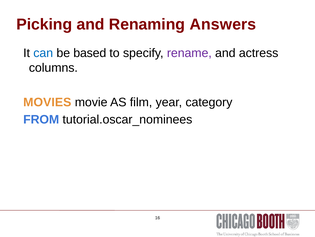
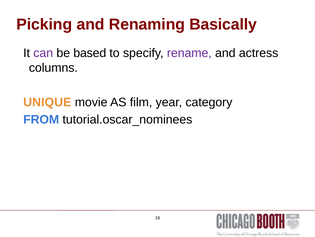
Answers: Answers -> Basically (223, 24)
can colour: blue -> purple (43, 53)
MOVIES: MOVIES -> UNIQUE (47, 102)
